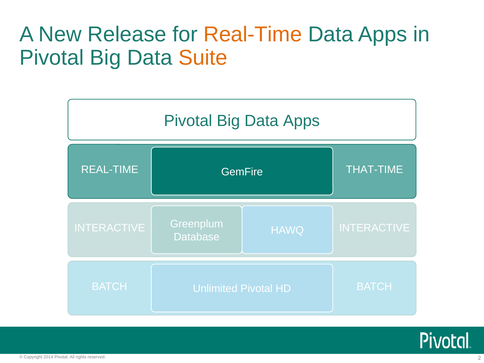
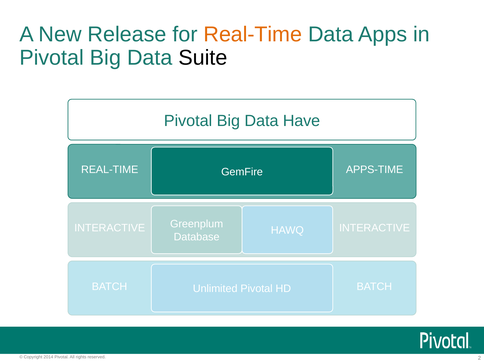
Suite colour: orange -> black (203, 58)
Big Data Apps: Apps -> Have (302, 121)
THAT-TIME: THAT-TIME -> APPS-TIME (375, 169)
